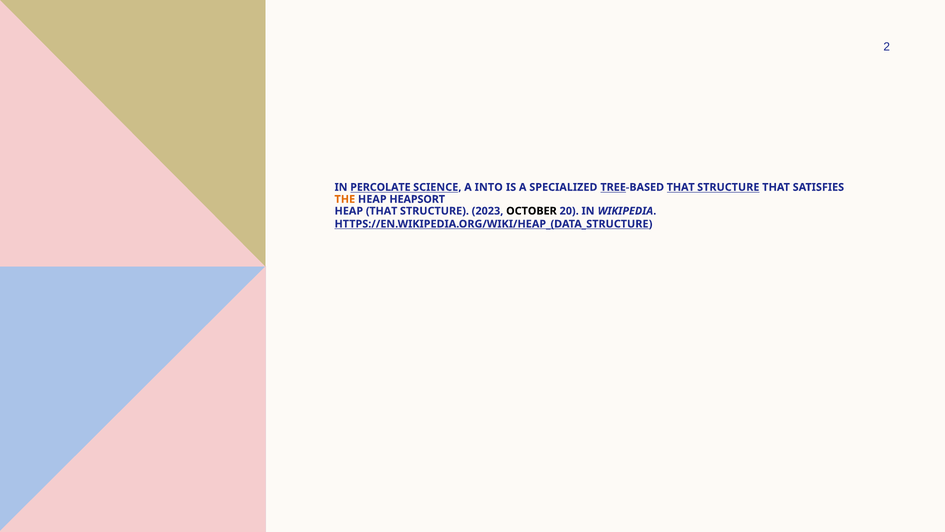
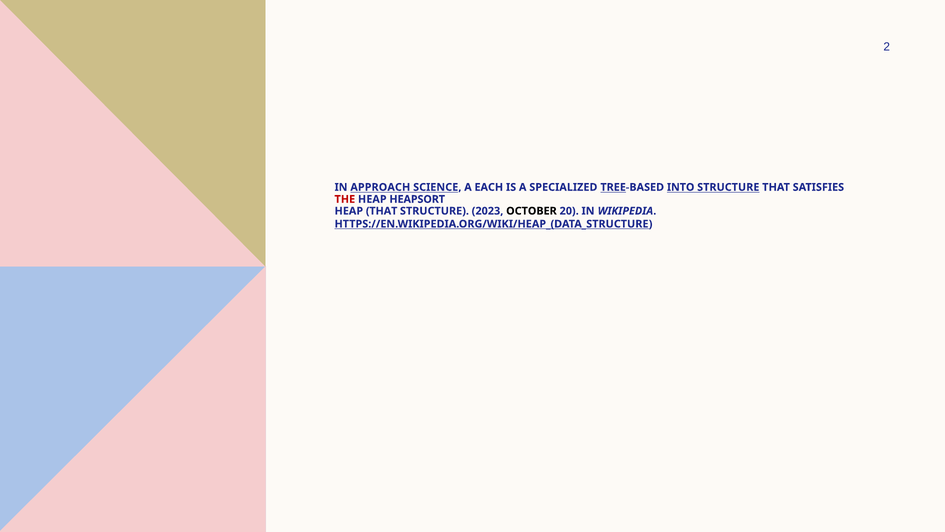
PERCOLATE: PERCOLATE -> APPROACH (380, 187)
INTO: INTO -> EACH (489, 187)
TREE-BASED THAT: THAT -> INTO (681, 187)
THE colour: orange -> red (345, 199)
